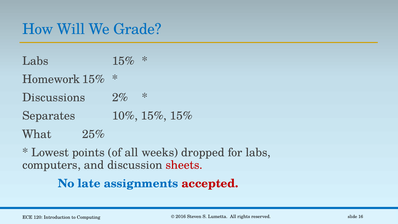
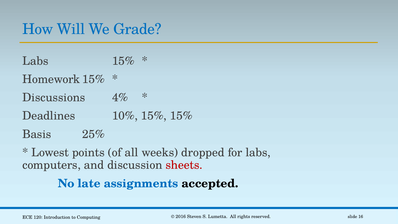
2%: 2% -> 4% (120, 98)
Separates: Separates -> Deadlines (49, 116)
What: What -> Basis (37, 134)
accepted colour: red -> black (210, 183)
